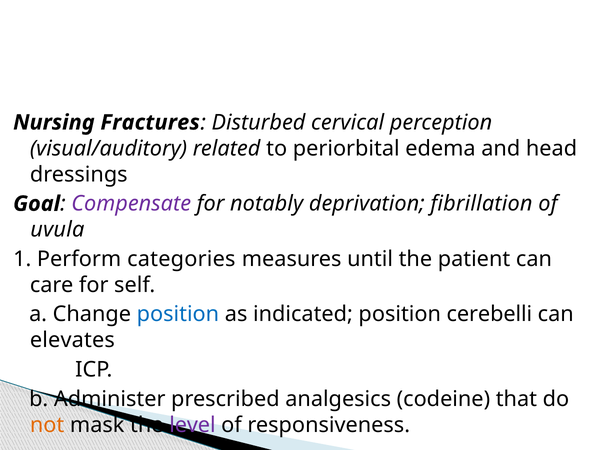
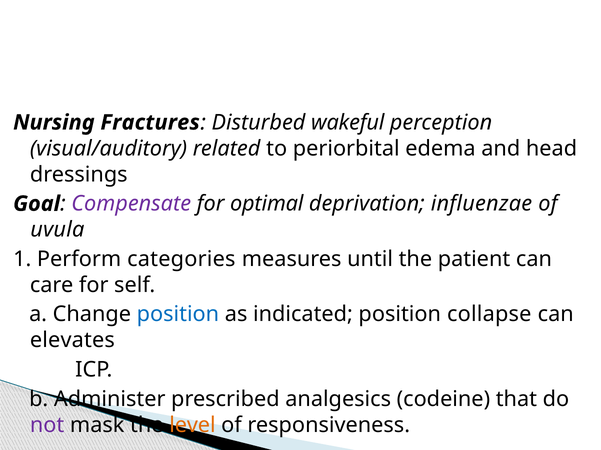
cervical: cervical -> wakeful (348, 123)
notably: notably -> optimal (267, 204)
fibrillation: fibrillation -> influenzae (481, 204)
cerebelli: cerebelli -> collapse (489, 315)
not colour: orange -> purple (47, 426)
level colour: purple -> orange (192, 426)
